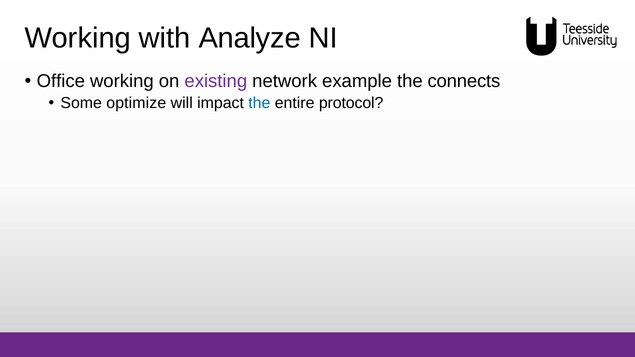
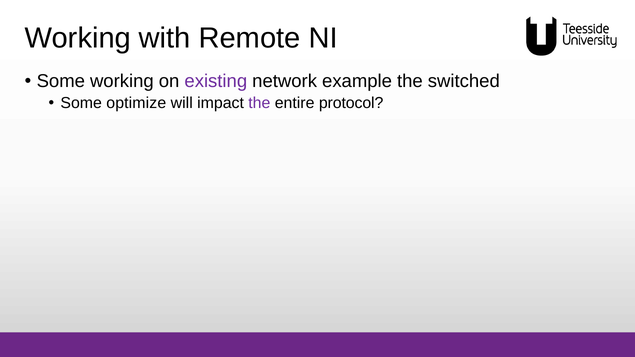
Analyze: Analyze -> Remote (250, 38)
Office: Office -> Some (61, 81)
connects: connects -> switched (464, 81)
the colour: blue -> purple (259, 103)
